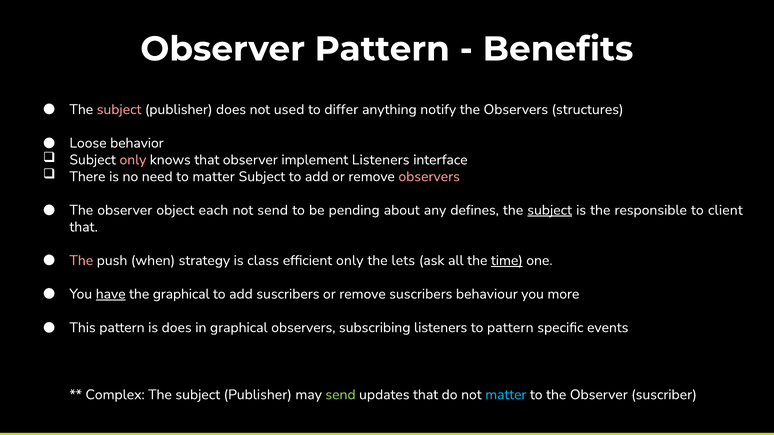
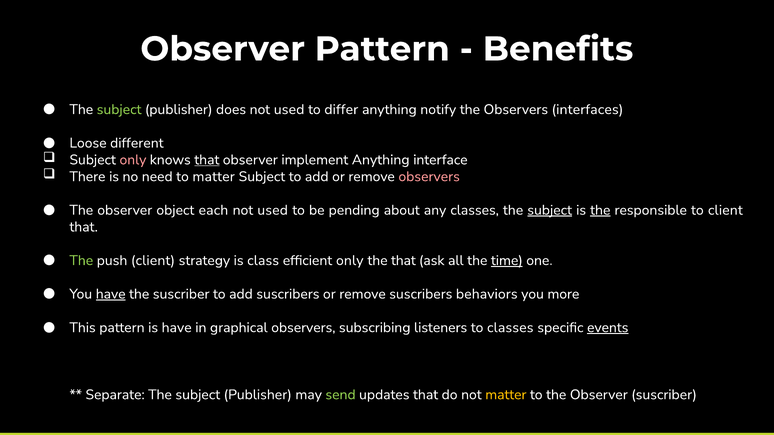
subject colour: pink -> light green (119, 110)
structures: structures -> interfaces (587, 110)
behavior: behavior -> different (137, 143)
that underline: none -> present (207, 160)
implement Listeners: Listeners -> Anything (381, 160)
send: send -> used (273, 210)
any defines: defines -> classes (475, 210)
the underline: none -> present (600, 210)
The colour: pink -> light green (81, 261)
push when: when -> client (153, 261)
the lets: lets -> that (403, 261)
the graphical: graphical -> suscriber (181, 294)
behaviour: behaviour -> behaviors (487, 294)
is does: does -> have (177, 328)
to pattern: pattern -> classes (510, 328)
events underline: none -> present (608, 328)
Complex: Complex -> Separate (115, 395)
matter colour: light blue -> yellow (506, 395)
